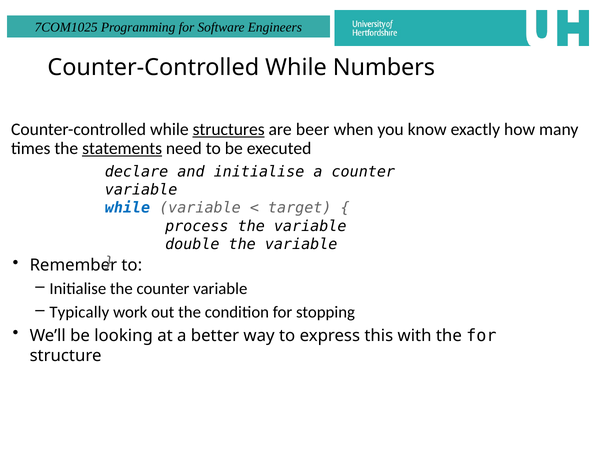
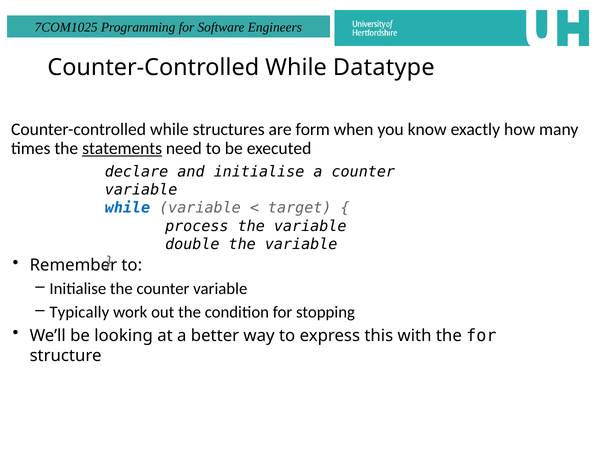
Numbers: Numbers -> Datatype (384, 68)
structures underline: present -> none (229, 130)
beer: beer -> form (313, 130)
